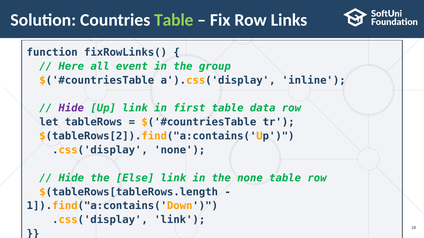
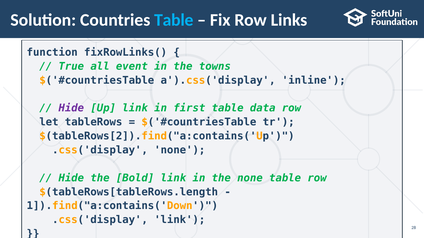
Table colour: light green -> light blue (174, 20)
Here: Here -> True (71, 66)
group: group -> towns (215, 66)
Else: Else -> Bold (135, 178)
